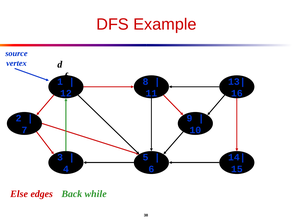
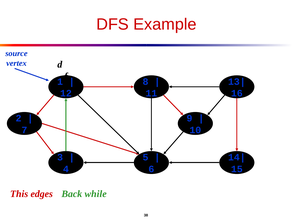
Else: Else -> This (19, 194)
